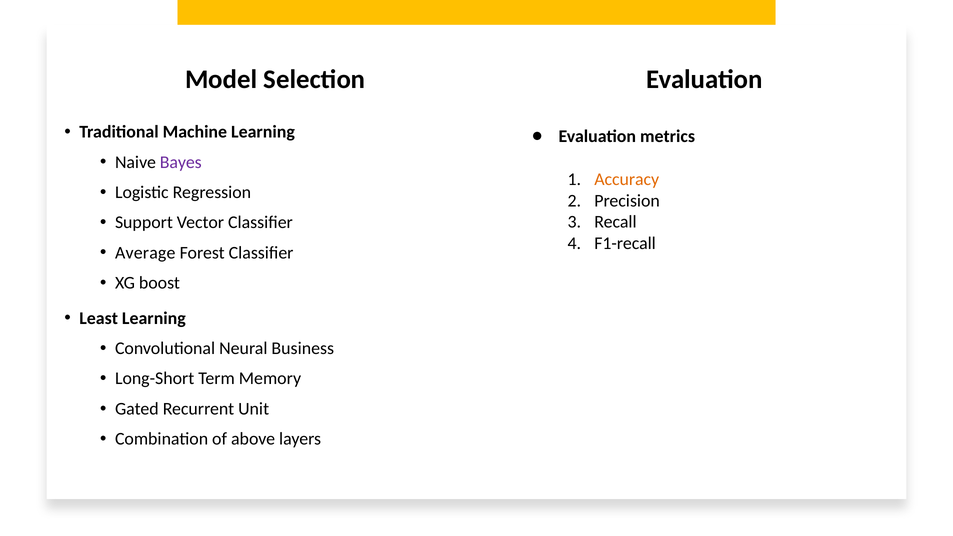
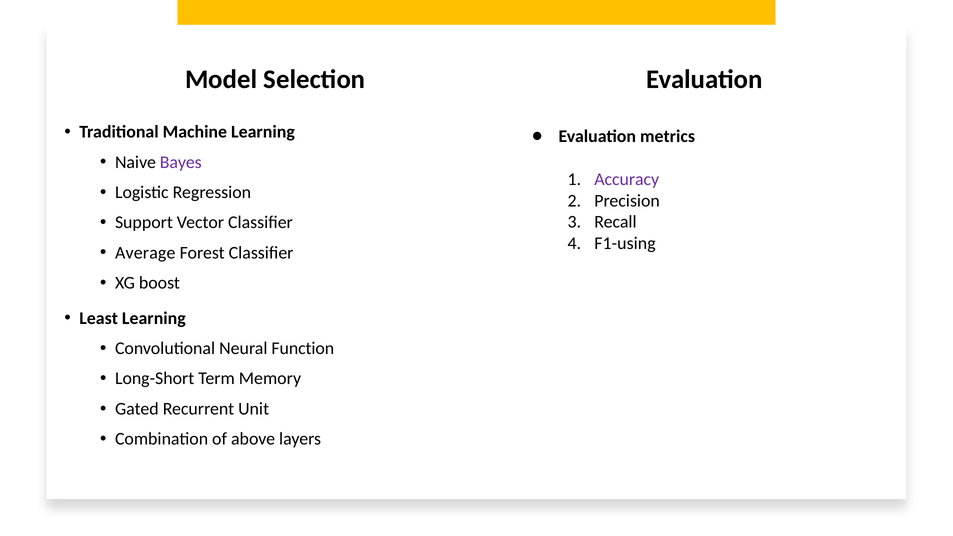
Accuracy colour: orange -> purple (627, 179)
F1-recall: F1-recall -> F1-using (625, 244)
Business: Business -> Function (303, 348)
